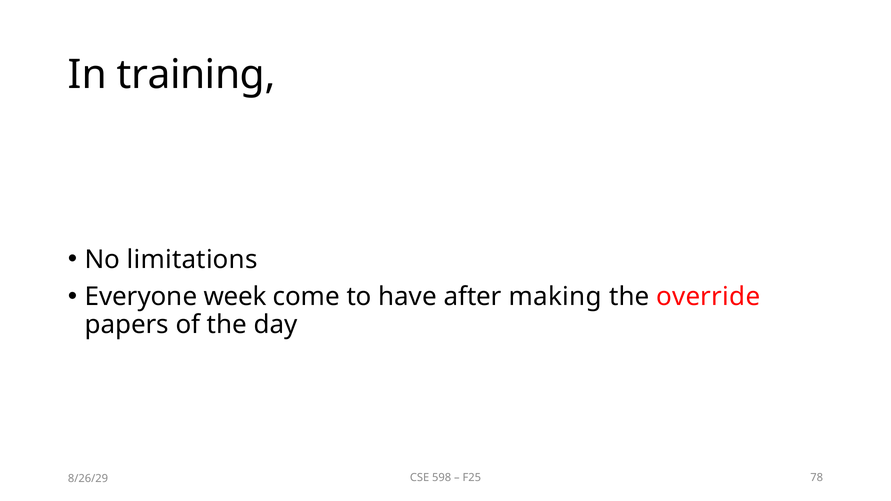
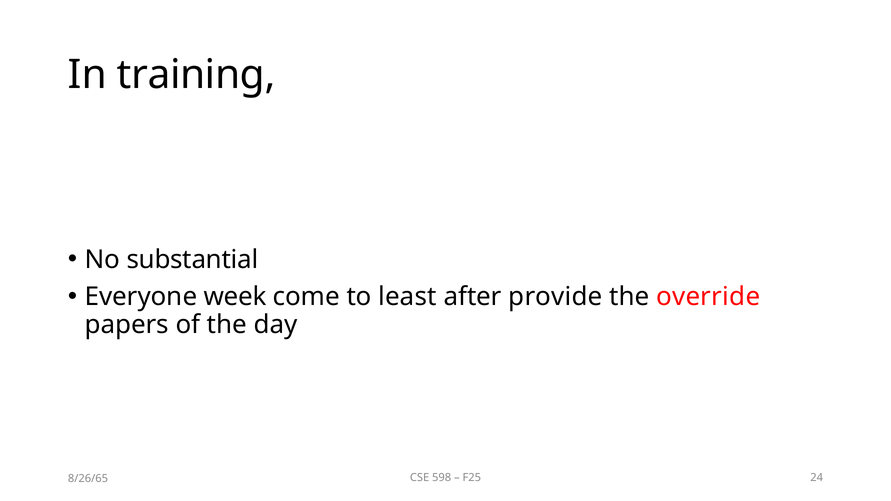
limitations: limitations -> substantial (192, 260)
have: have -> least (407, 297)
making: making -> provide (555, 297)
78: 78 -> 24 (817, 478)
8/26/29: 8/26/29 -> 8/26/65 (88, 479)
